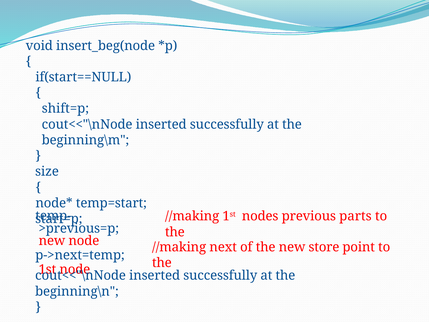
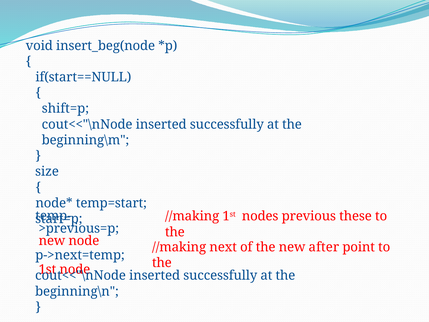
parts: parts -> these (356, 216)
store: store -> after (324, 247)
